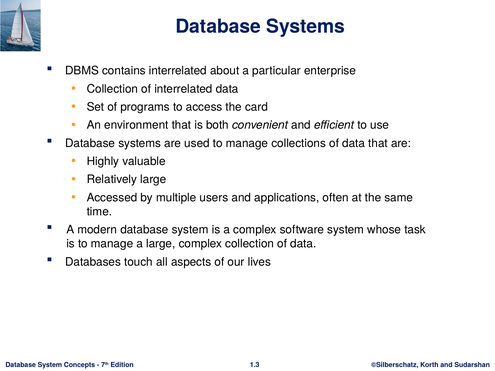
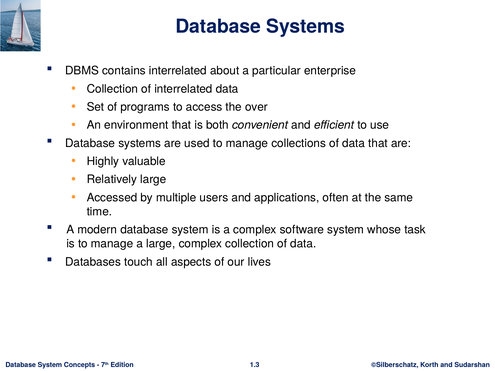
card: card -> over (256, 107)
